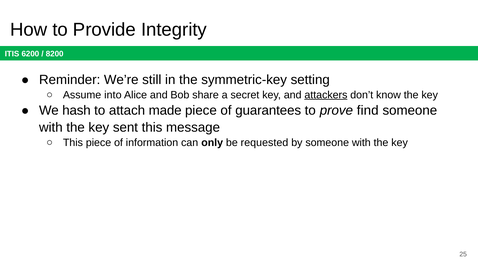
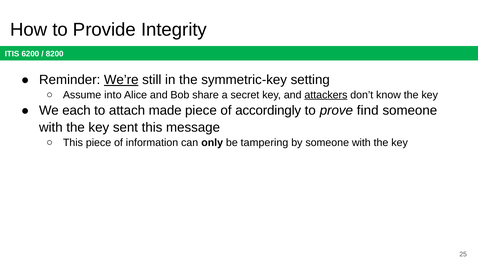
We’re underline: none -> present (121, 80)
hash: hash -> each (77, 110)
guarantees: guarantees -> accordingly (268, 110)
requested: requested -> tampering (264, 142)
